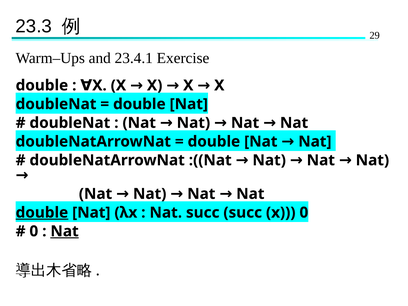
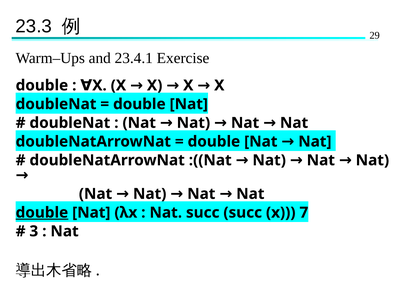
x 0: 0 -> 7 (304, 213)
0: 0 -> 3 (34, 231)
Nat underline: present -> none (65, 231)
